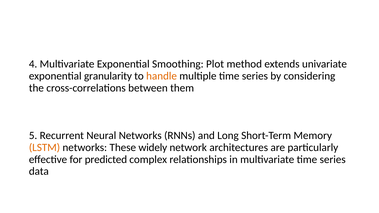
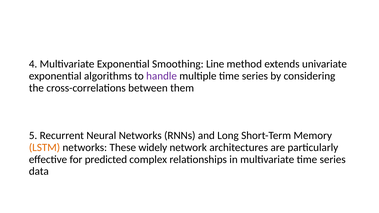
Plot: Plot -> Line (215, 64)
granularity: granularity -> algorithms (108, 76)
handle colour: orange -> purple (162, 76)
